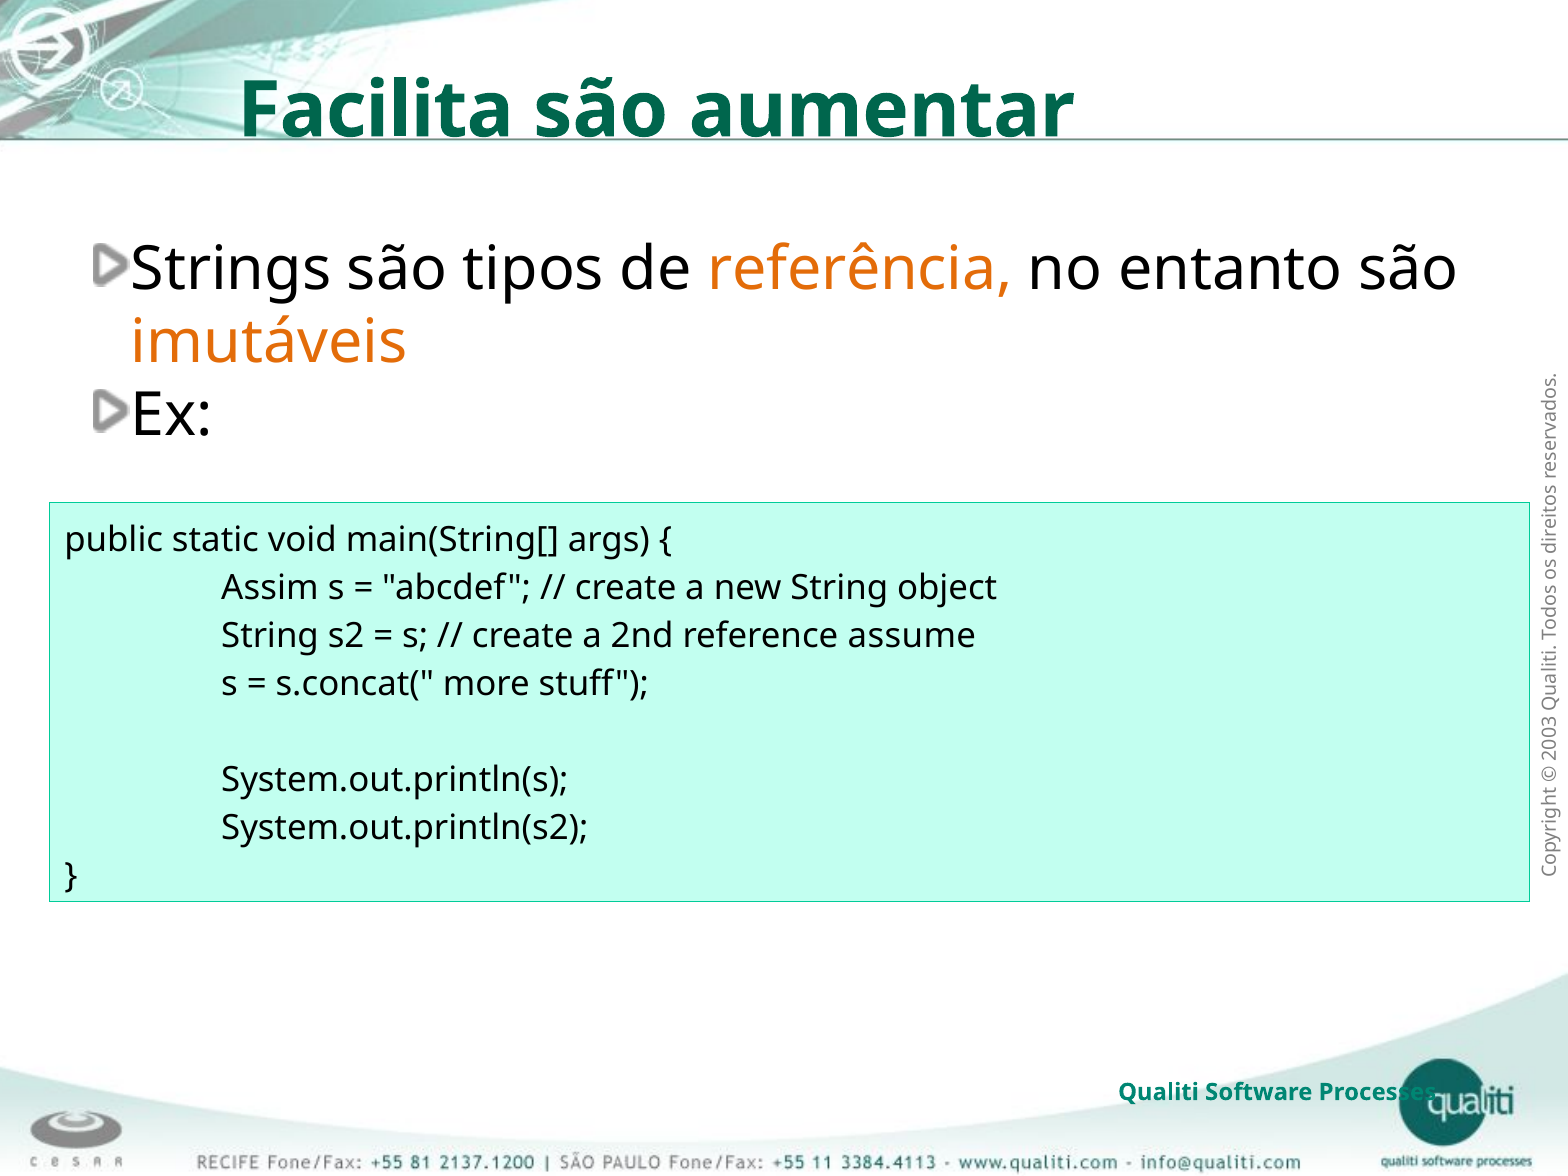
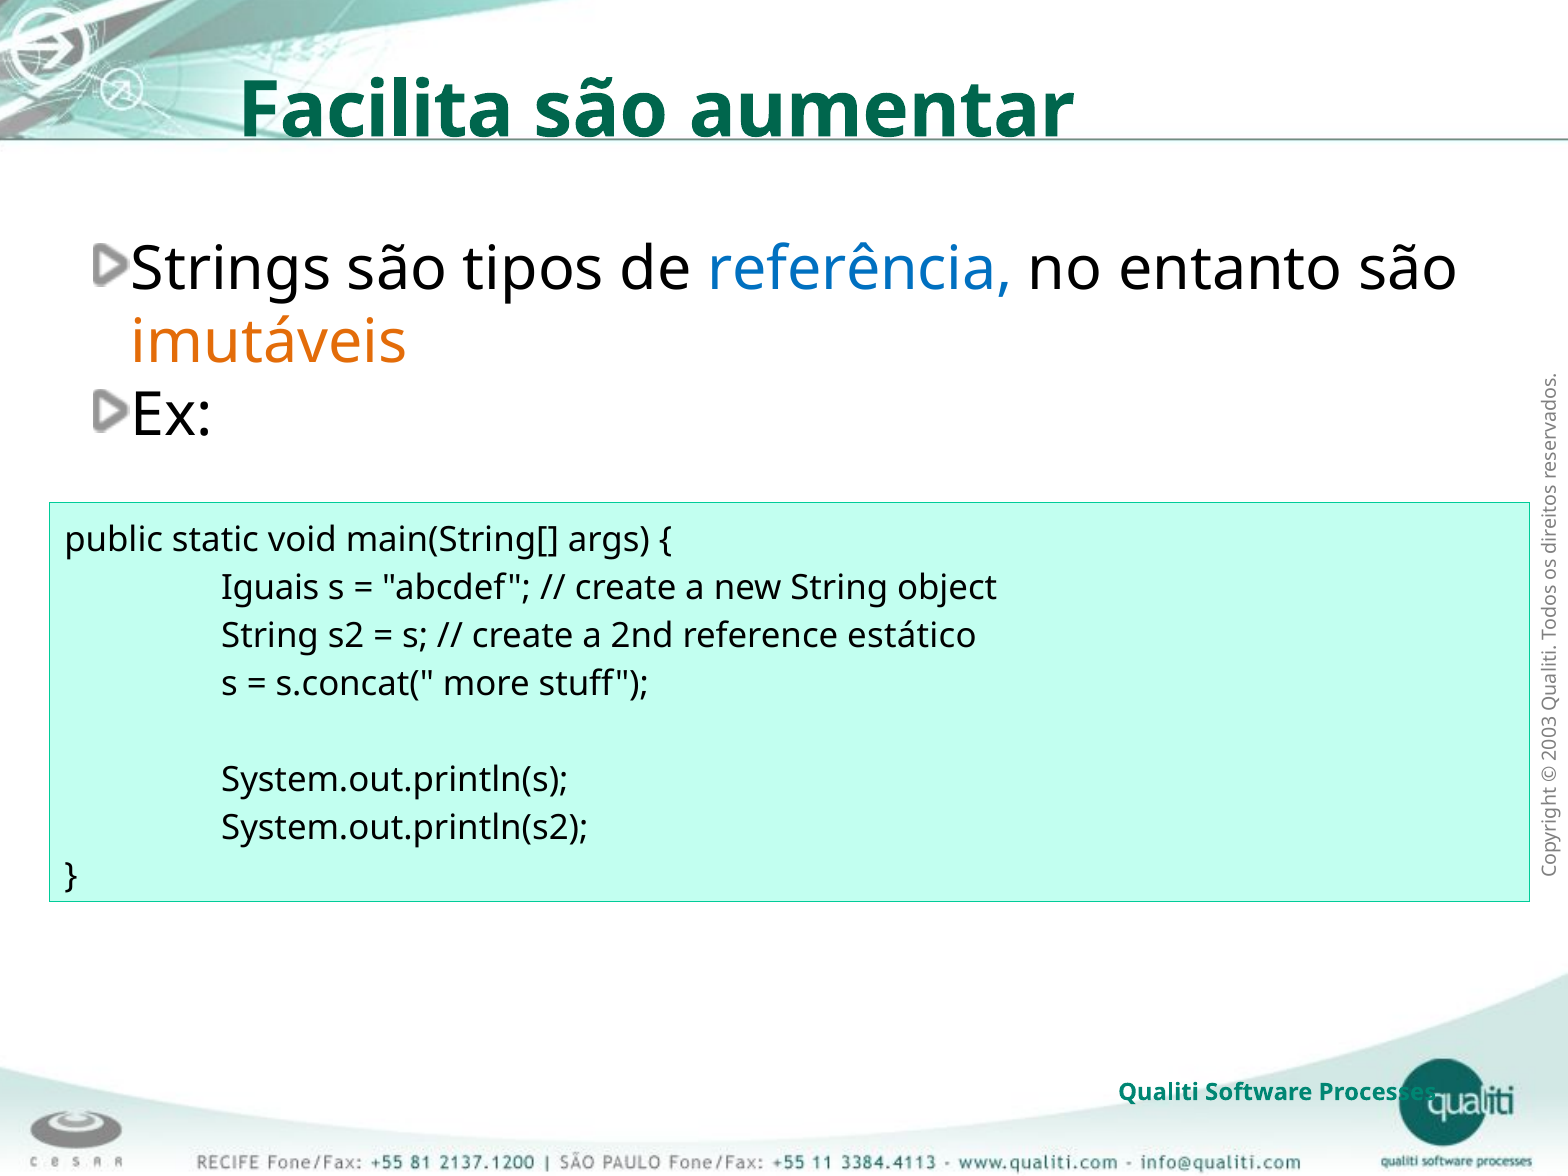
referência colour: orange -> blue (860, 269)
Assim: Assim -> Iguais (270, 588)
assume: assume -> estático (912, 636)
